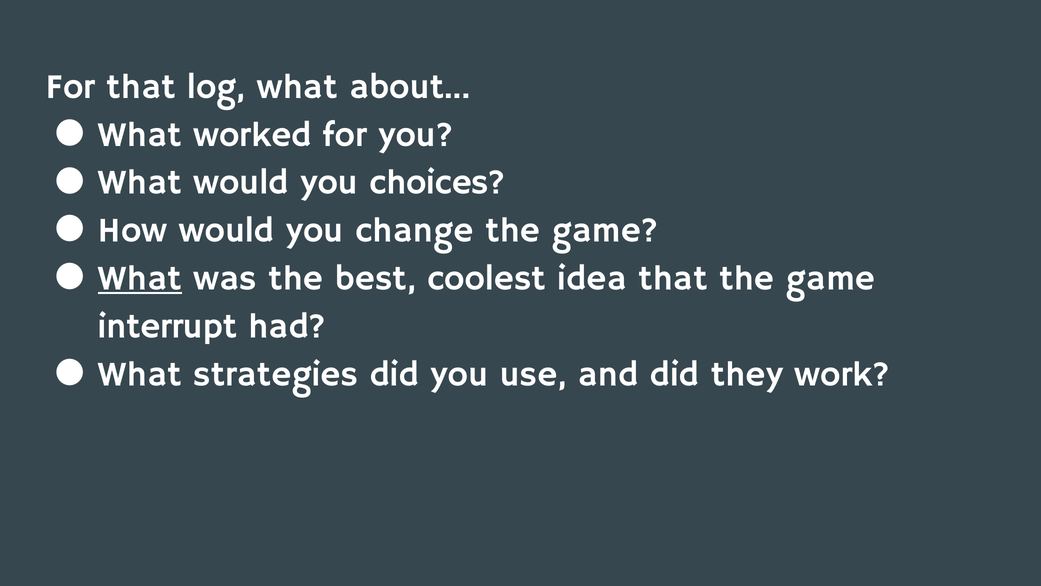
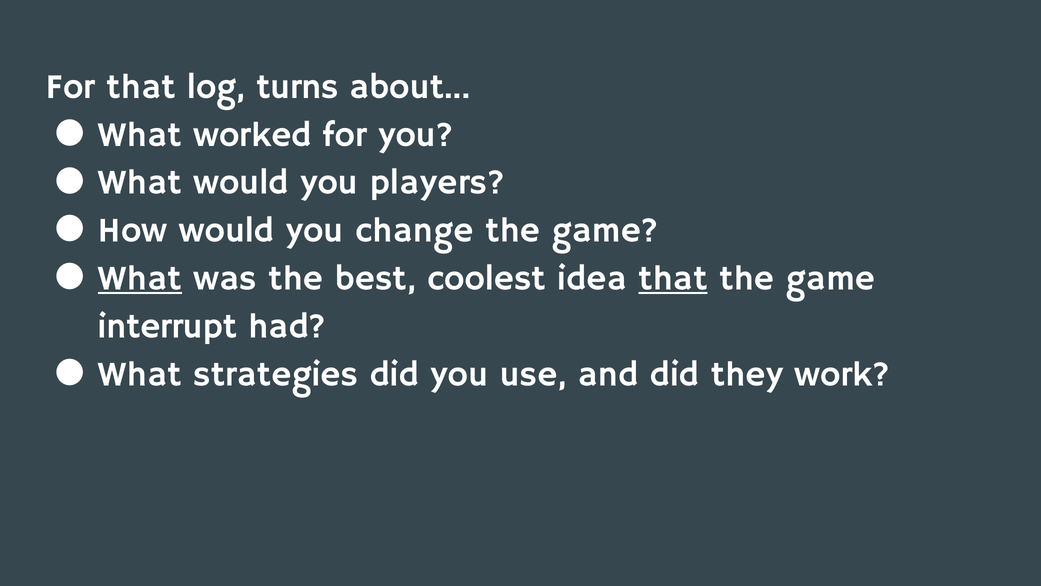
log what: what -> turns (297, 87)
choices: choices -> players (437, 182)
that underline: none -> present (673, 278)
